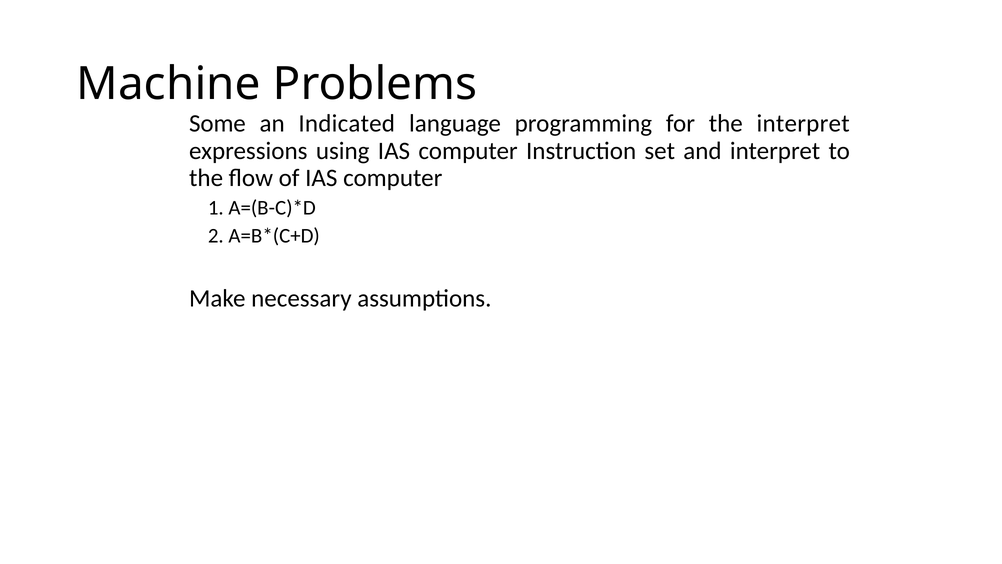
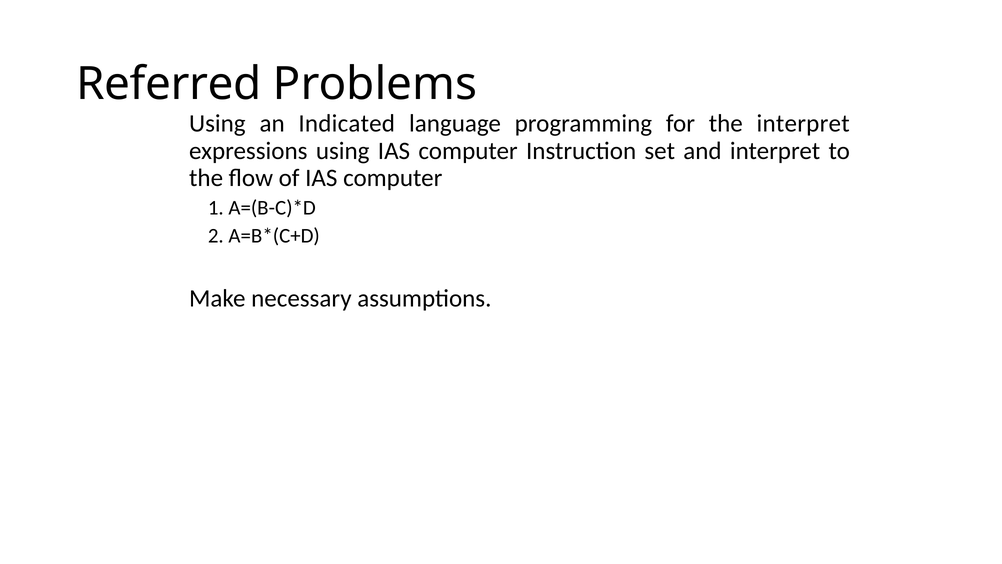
Machine: Machine -> Referred (169, 84)
Some: Some -> Using (217, 124)
